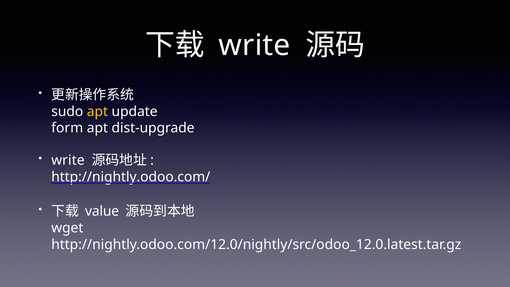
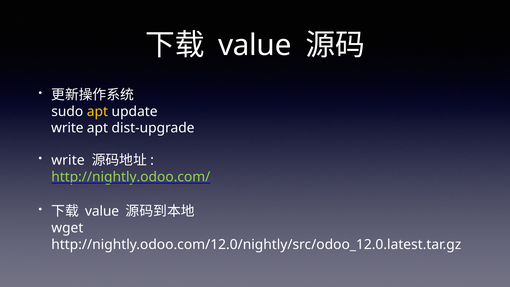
write: write -> value (255, 45)
form: form -> write (67, 128)
http://nightly.odoo.com/ colour: white -> light green (131, 177)
